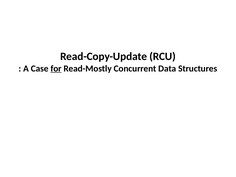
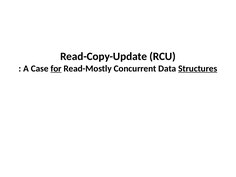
Structures underline: none -> present (198, 69)
